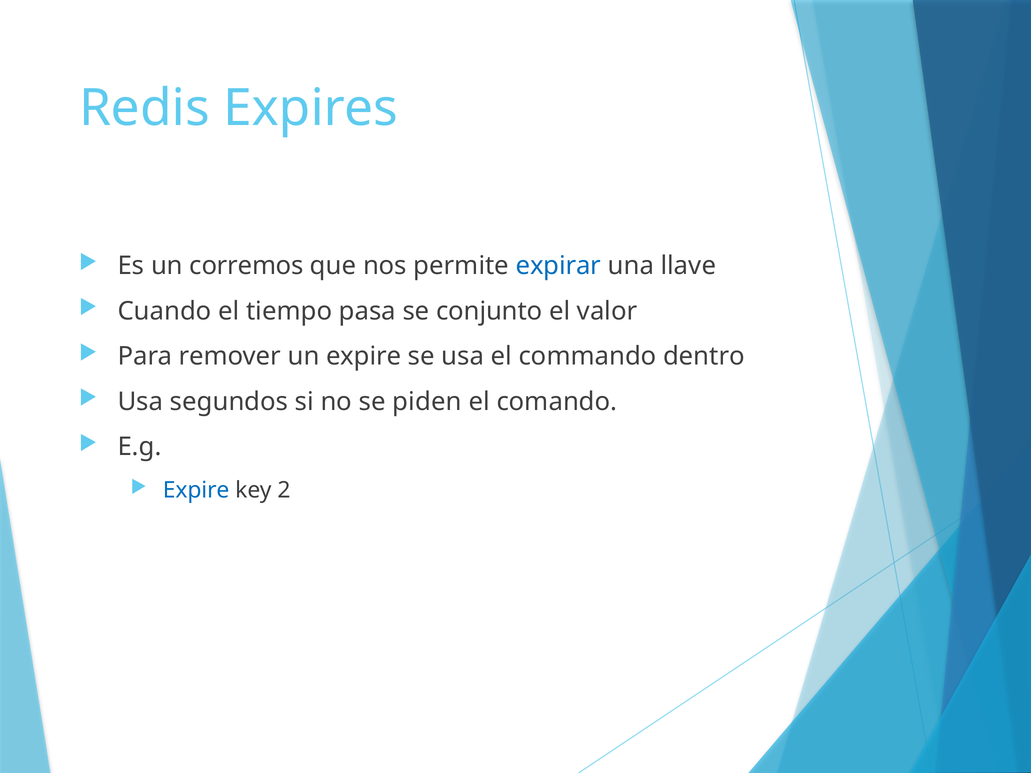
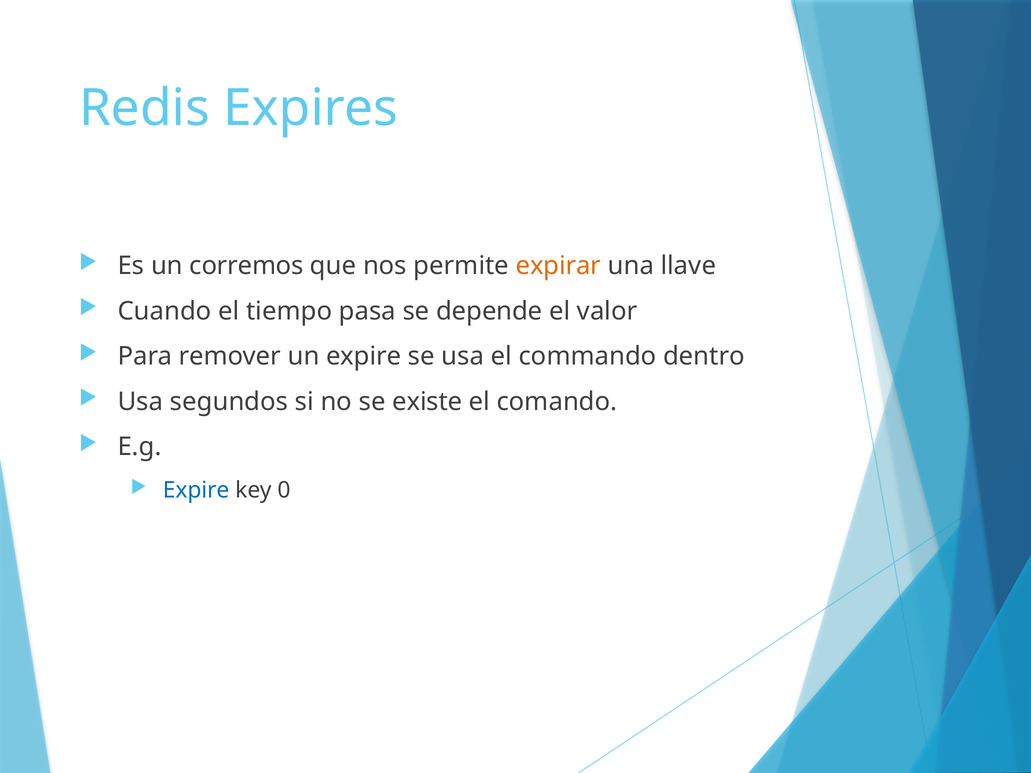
expirar colour: blue -> orange (558, 266)
conjunto: conjunto -> depende (489, 311)
piden: piden -> existe (427, 402)
2: 2 -> 0 (284, 490)
